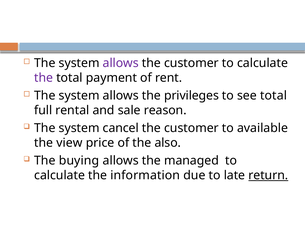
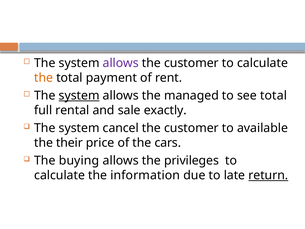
the colour: purple -> orange (44, 78)
system underline: none -> present (79, 96)
privileges: privileges -> managed (191, 96)
reason: reason -> exactly (165, 110)
view: view -> their (70, 143)
also: also -> cars (168, 143)
managed: managed -> privileges (191, 160)
